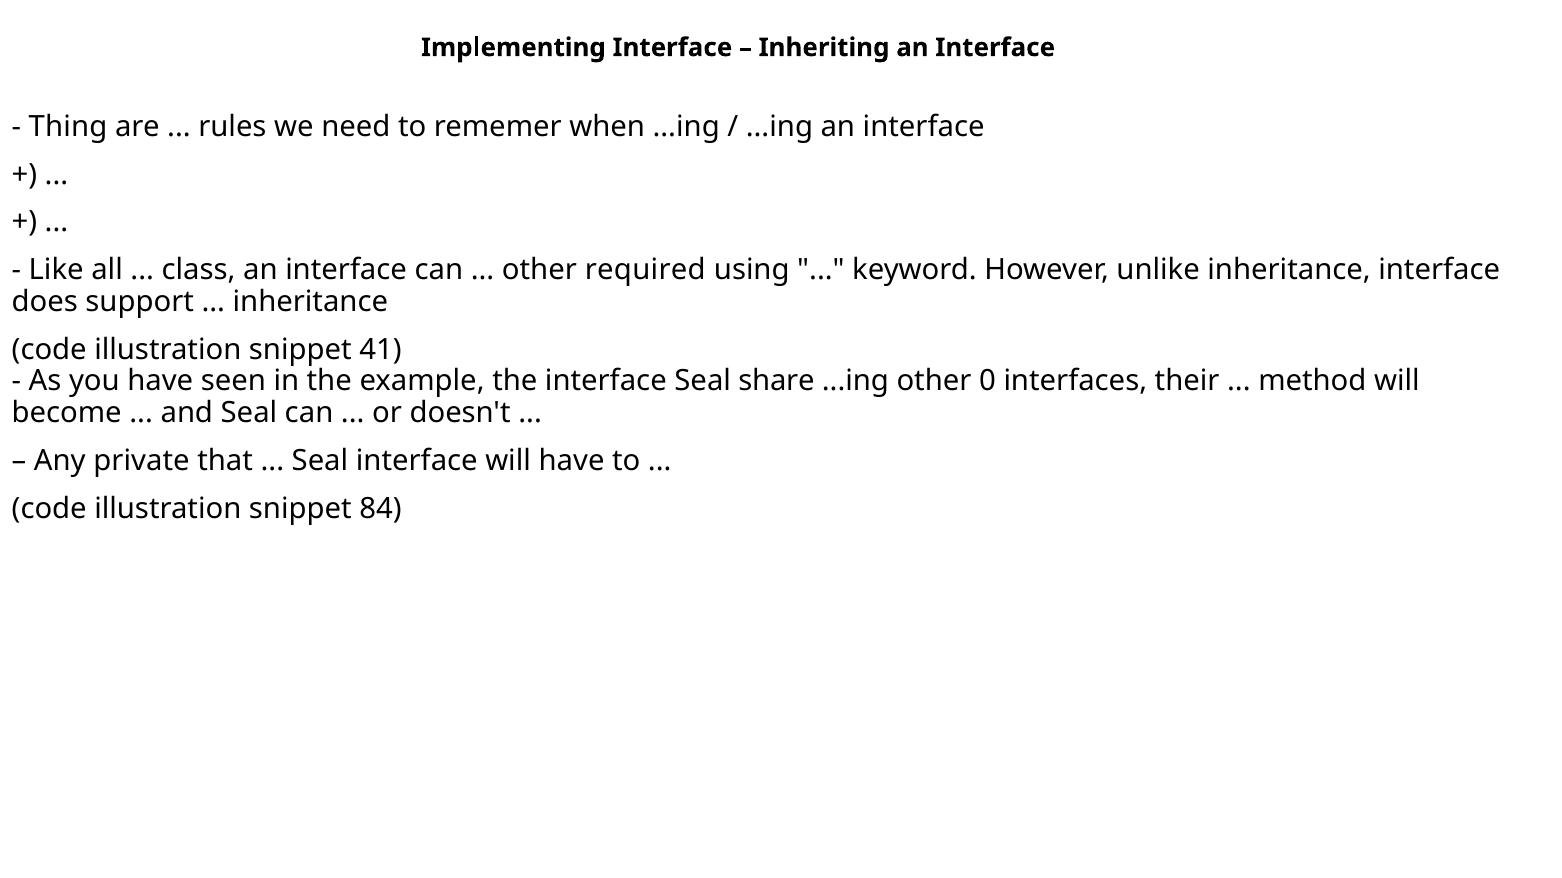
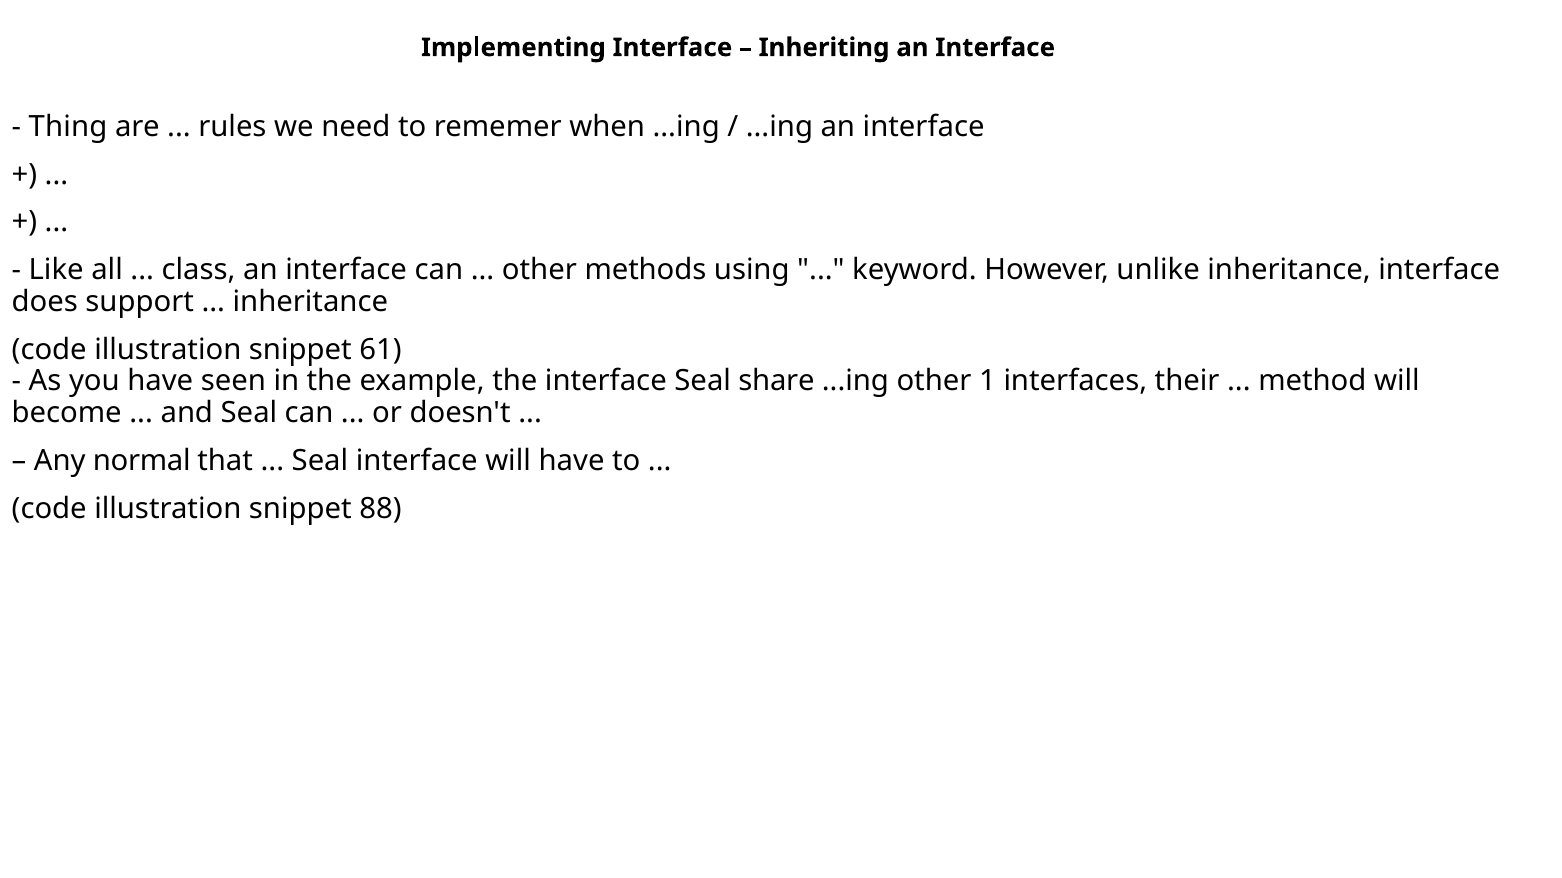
required: required -> methods (645, 270)
41: 41 -> 61 (380, 350)
0: 0 -> 1 (988, 382)
private: private -> normal (142, 461)
84: 84 -> 88 (380, 509)
